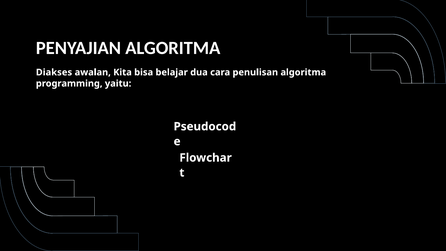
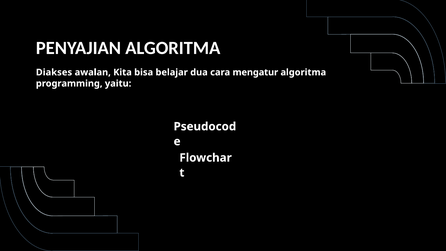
penulisan: penulisan -> mengatur (255, 72)
